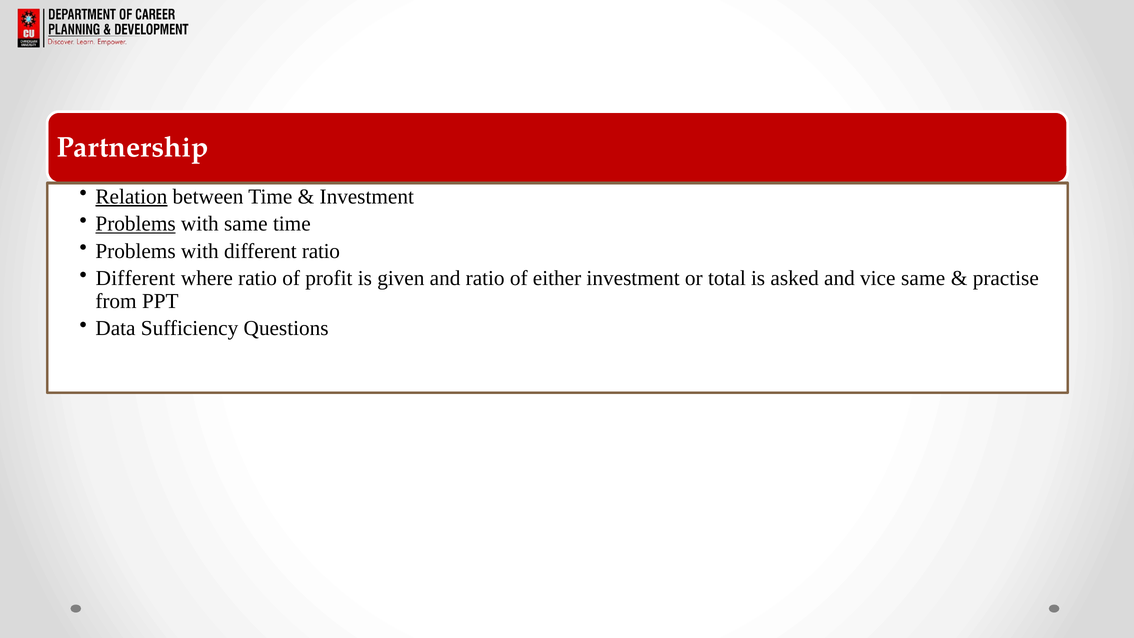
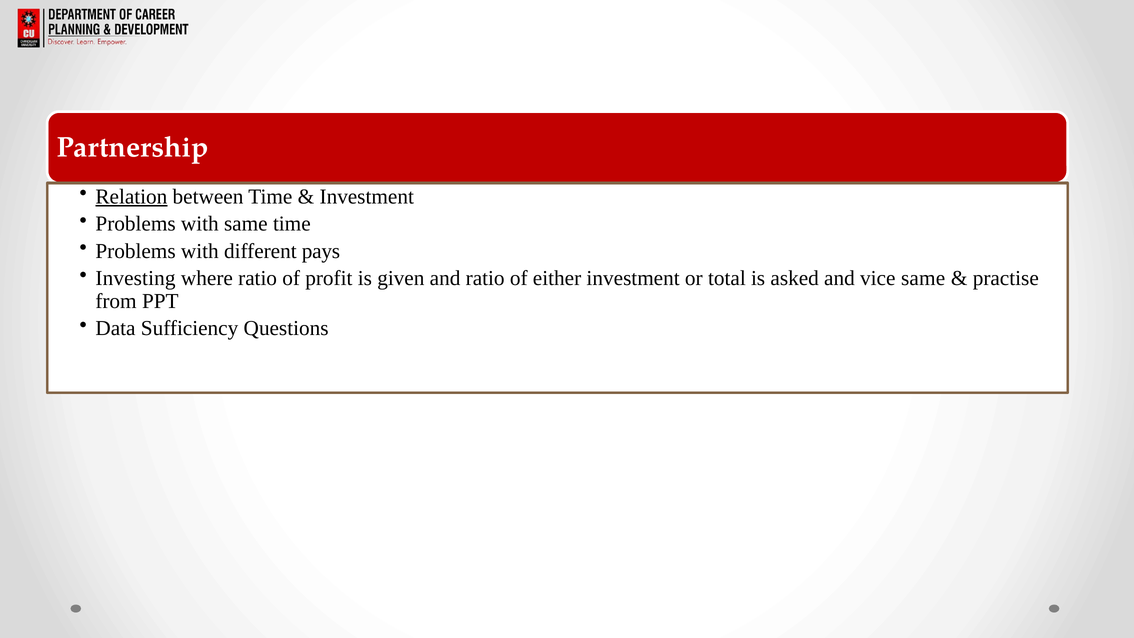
Problems underline: present -> none (136, 224)
different ratio: ratio -> pays (321, 251)
Different: Different -> Investing (136, 278)
